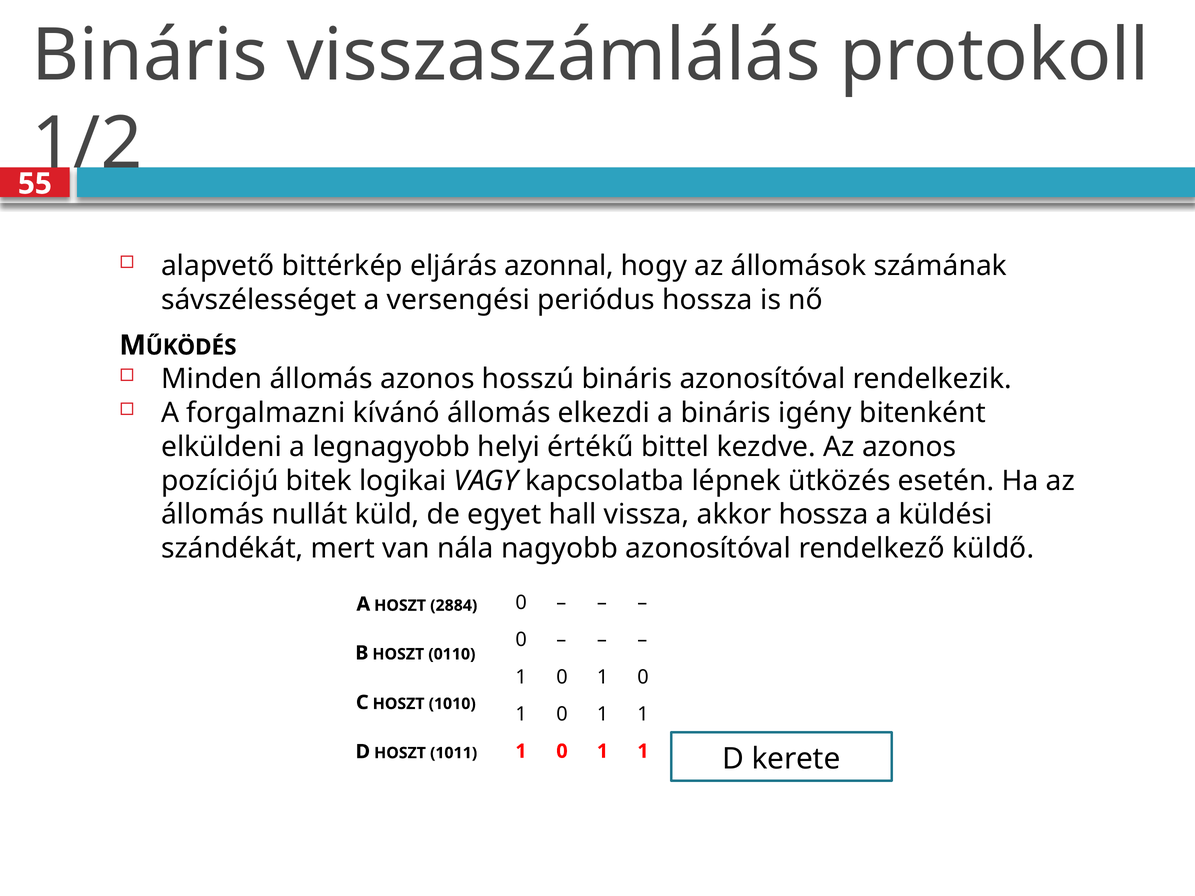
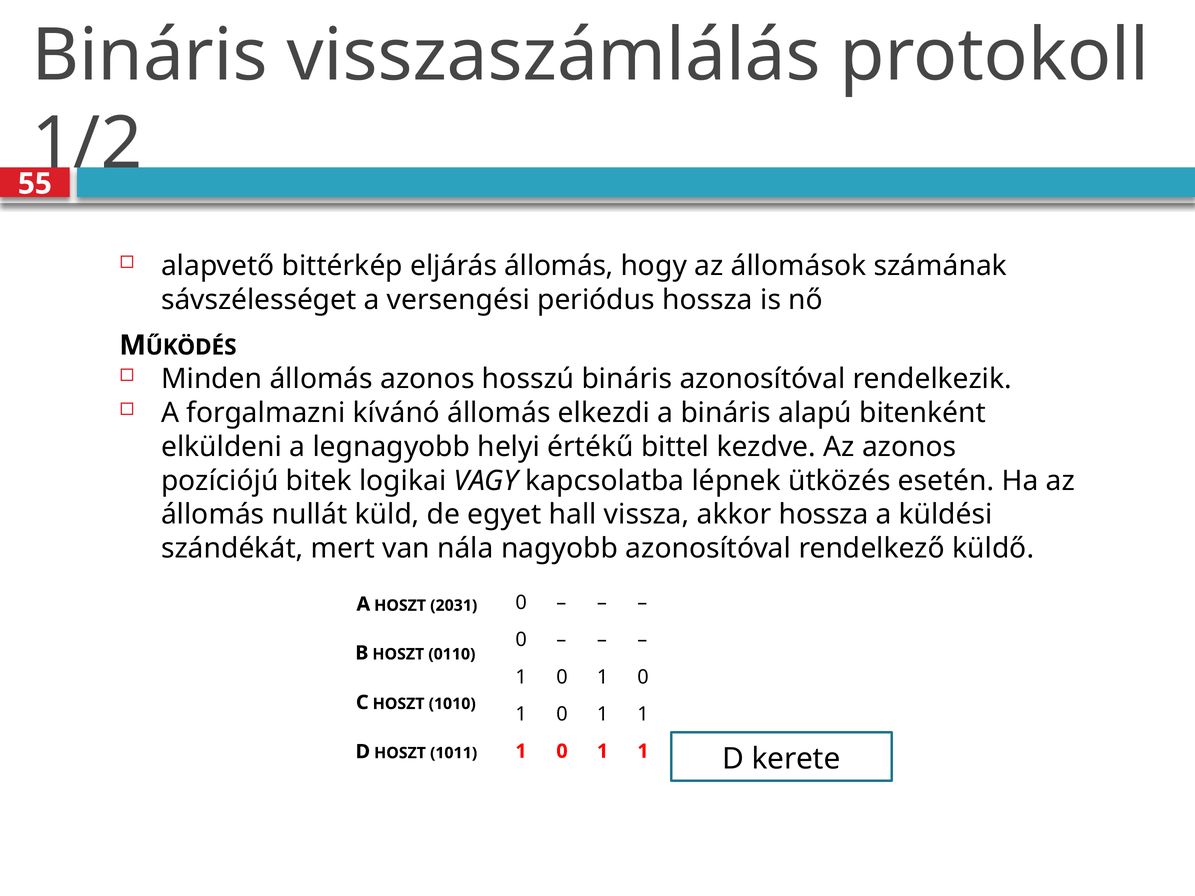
eljárás azonnal: azonnal -> állomás (559, 266)
igény: igény -> alapú (815, 413)
2884: 2884 -> 2031 (454, 606)
